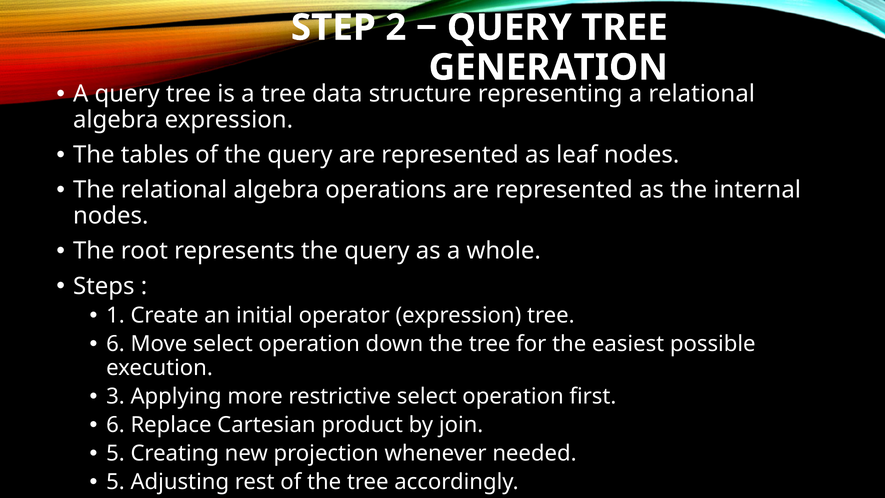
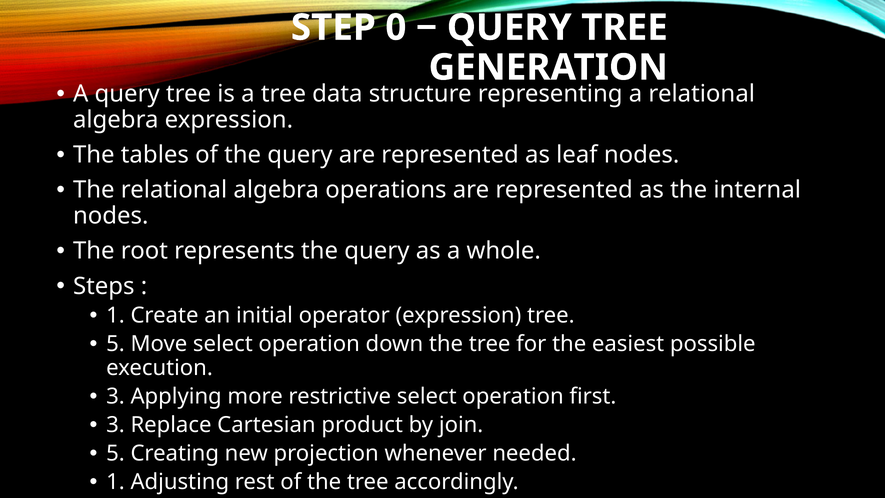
2: 2 -> 0 (396, 28)
6: 6 -> 5 (115, 344)
6: 6 -> 3 (115, 425)
5: 5 -> 1 (115, 482)
